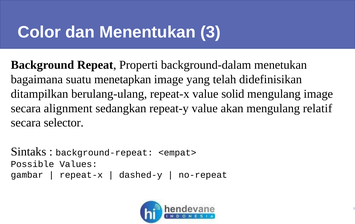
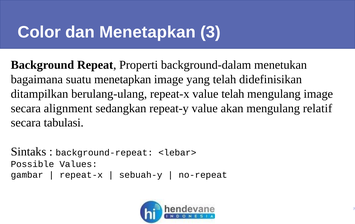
dan Menentukan: Menentukan -> Menetapkan (148, 32)
value solid: solid -> telah (233, 94)
selector: selector -> tabulasi (64, 123)
<empat>: <empat> -> <lebar> (177, 152)
dashed-y: dashed-y -> sebuah-y (141, 175)
